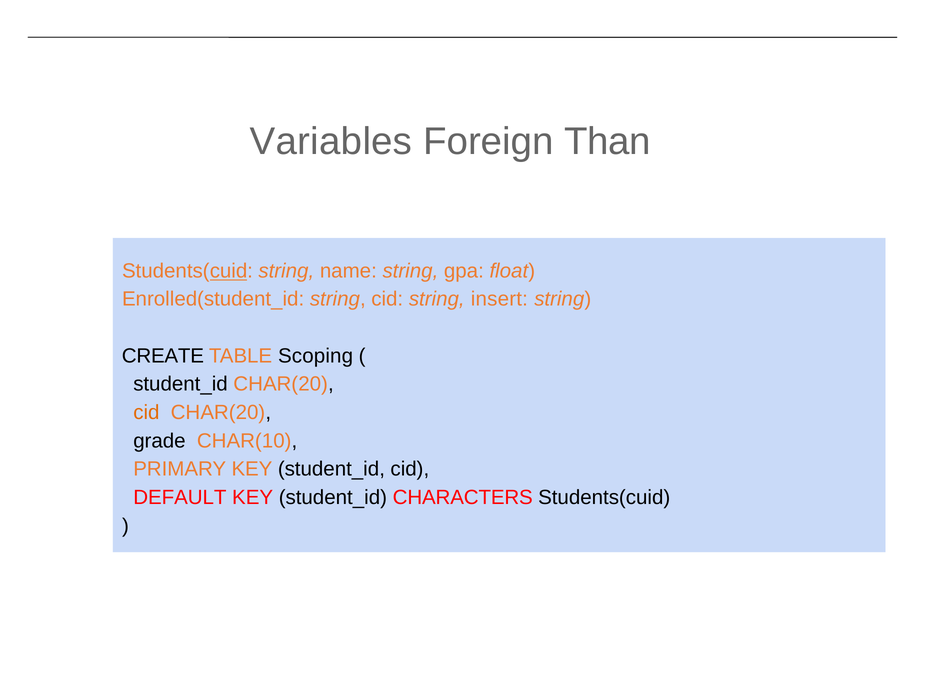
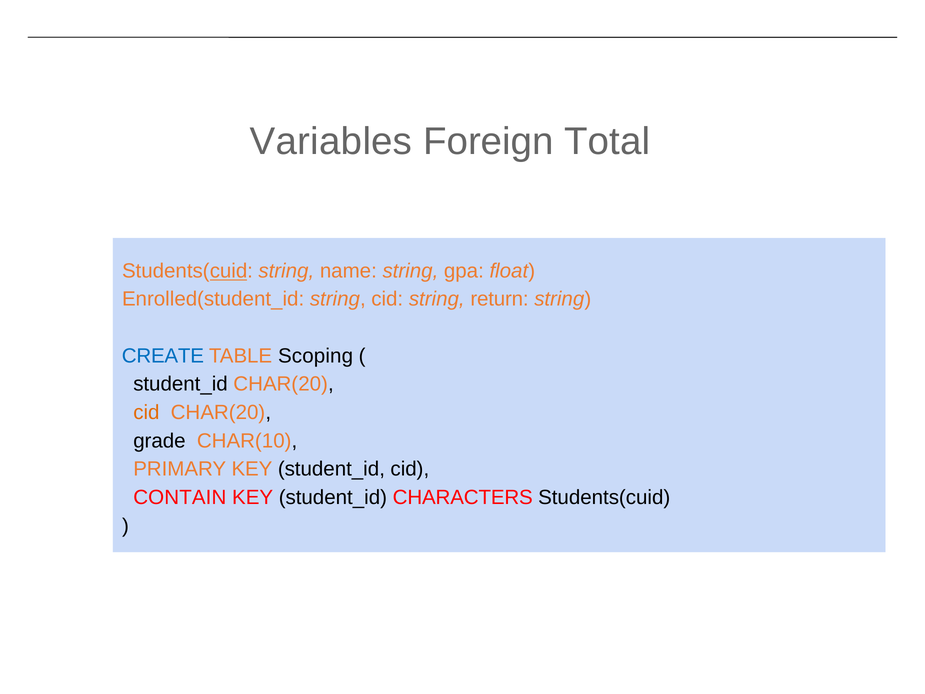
Than: Than -> Total (607, 141)
insert: insert -> return (500, 299)
CREATE colour: black -> blue (163, 356)
DEFAULT: DEFAULT -> CONTAIN (180, 497)
